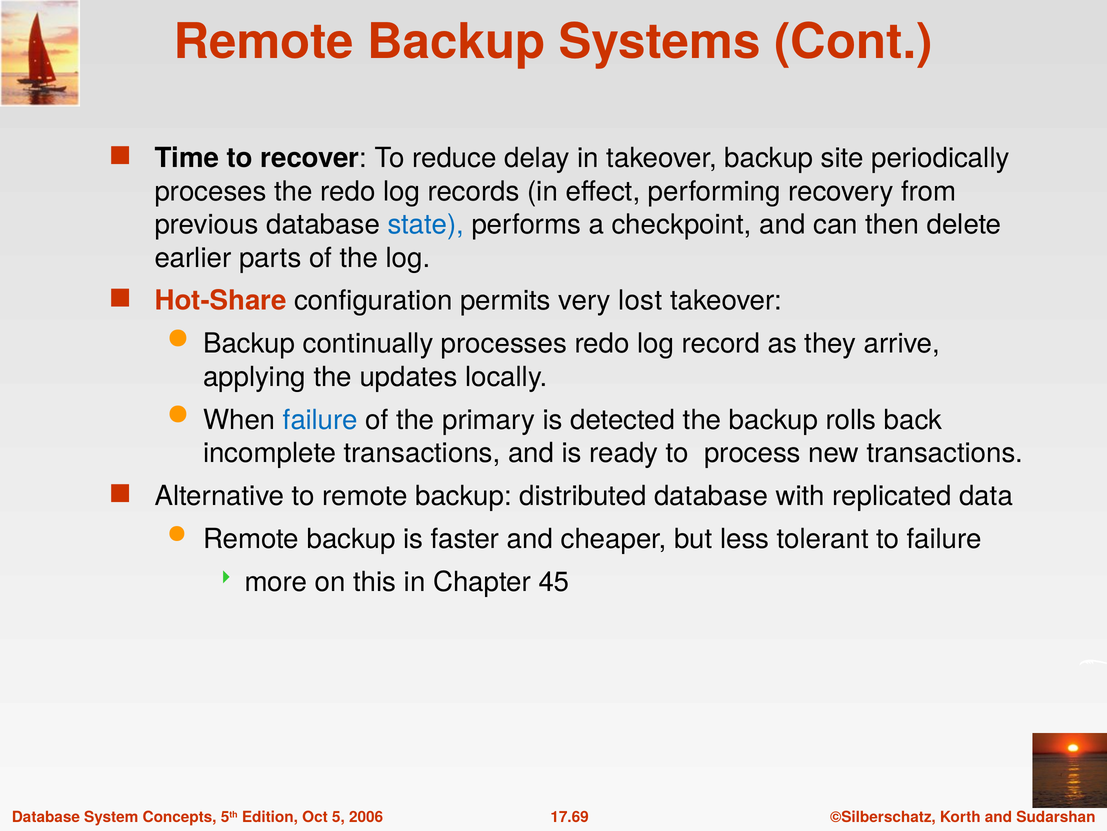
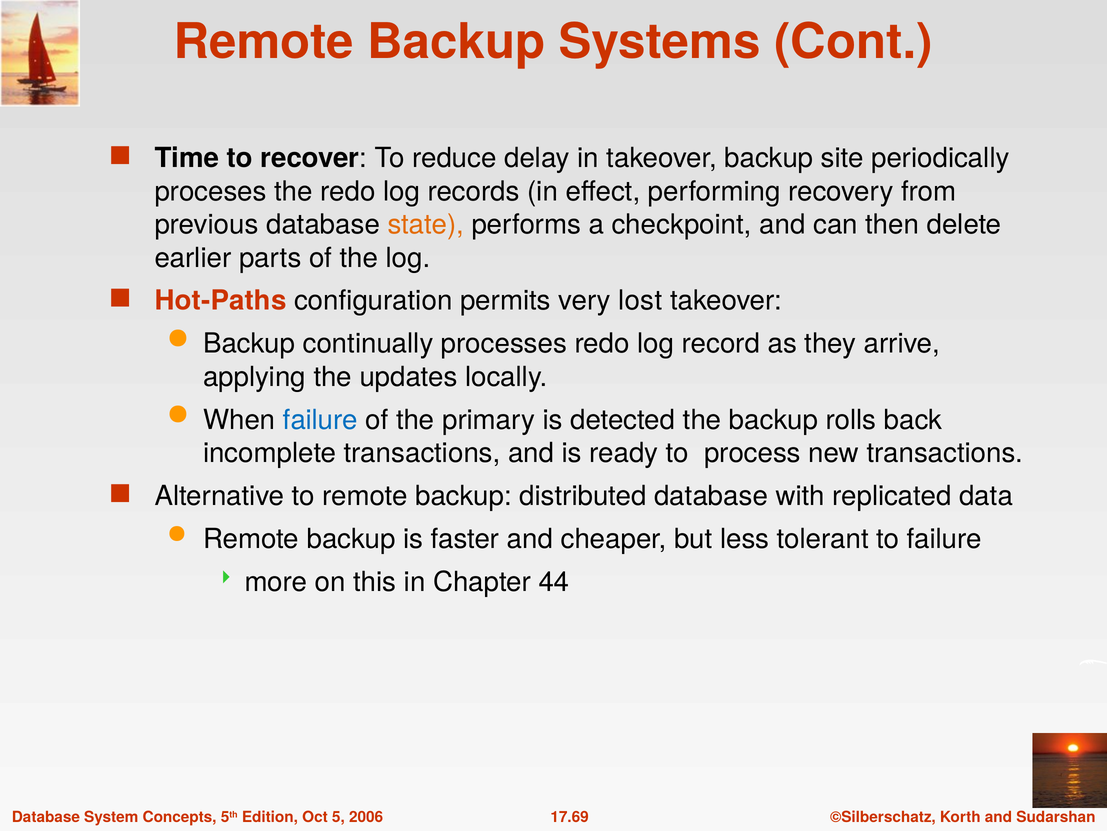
state colour: blue -> orange (426, 224)
Hot-Share: Hot-Share -> Hot-Paths (221, 301)
45: 45 -> 44 (554, 581)
